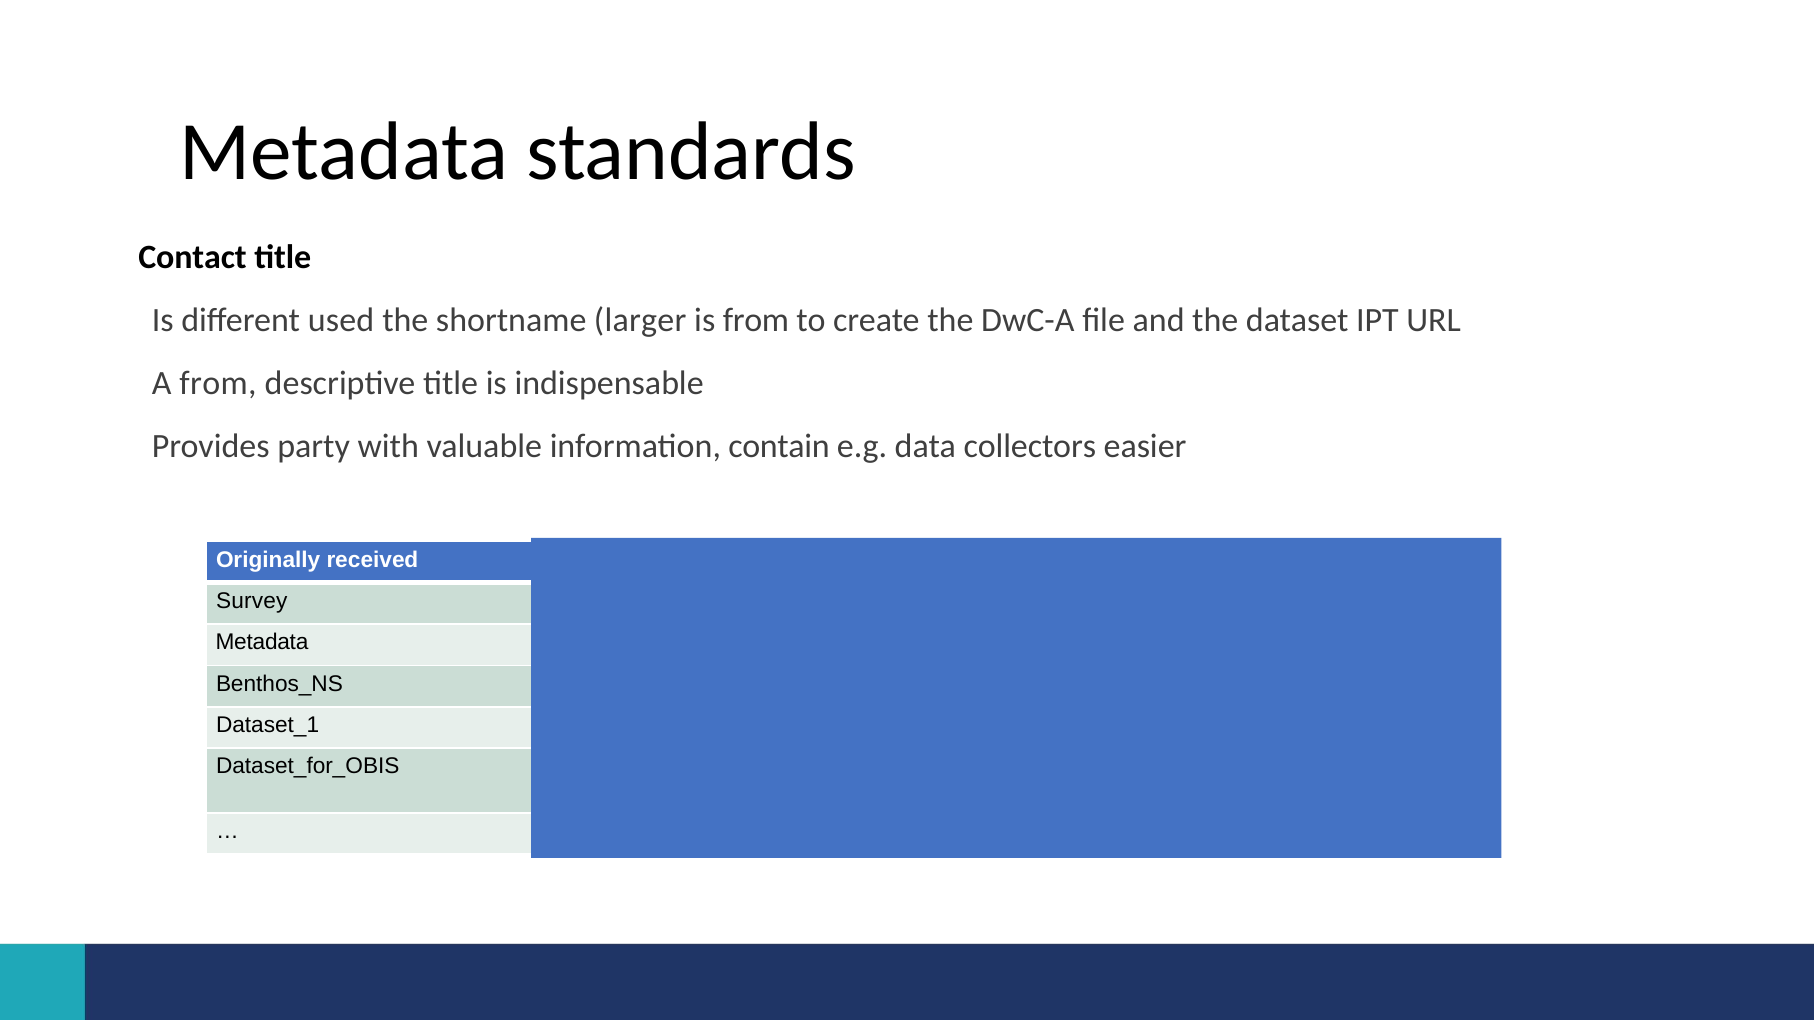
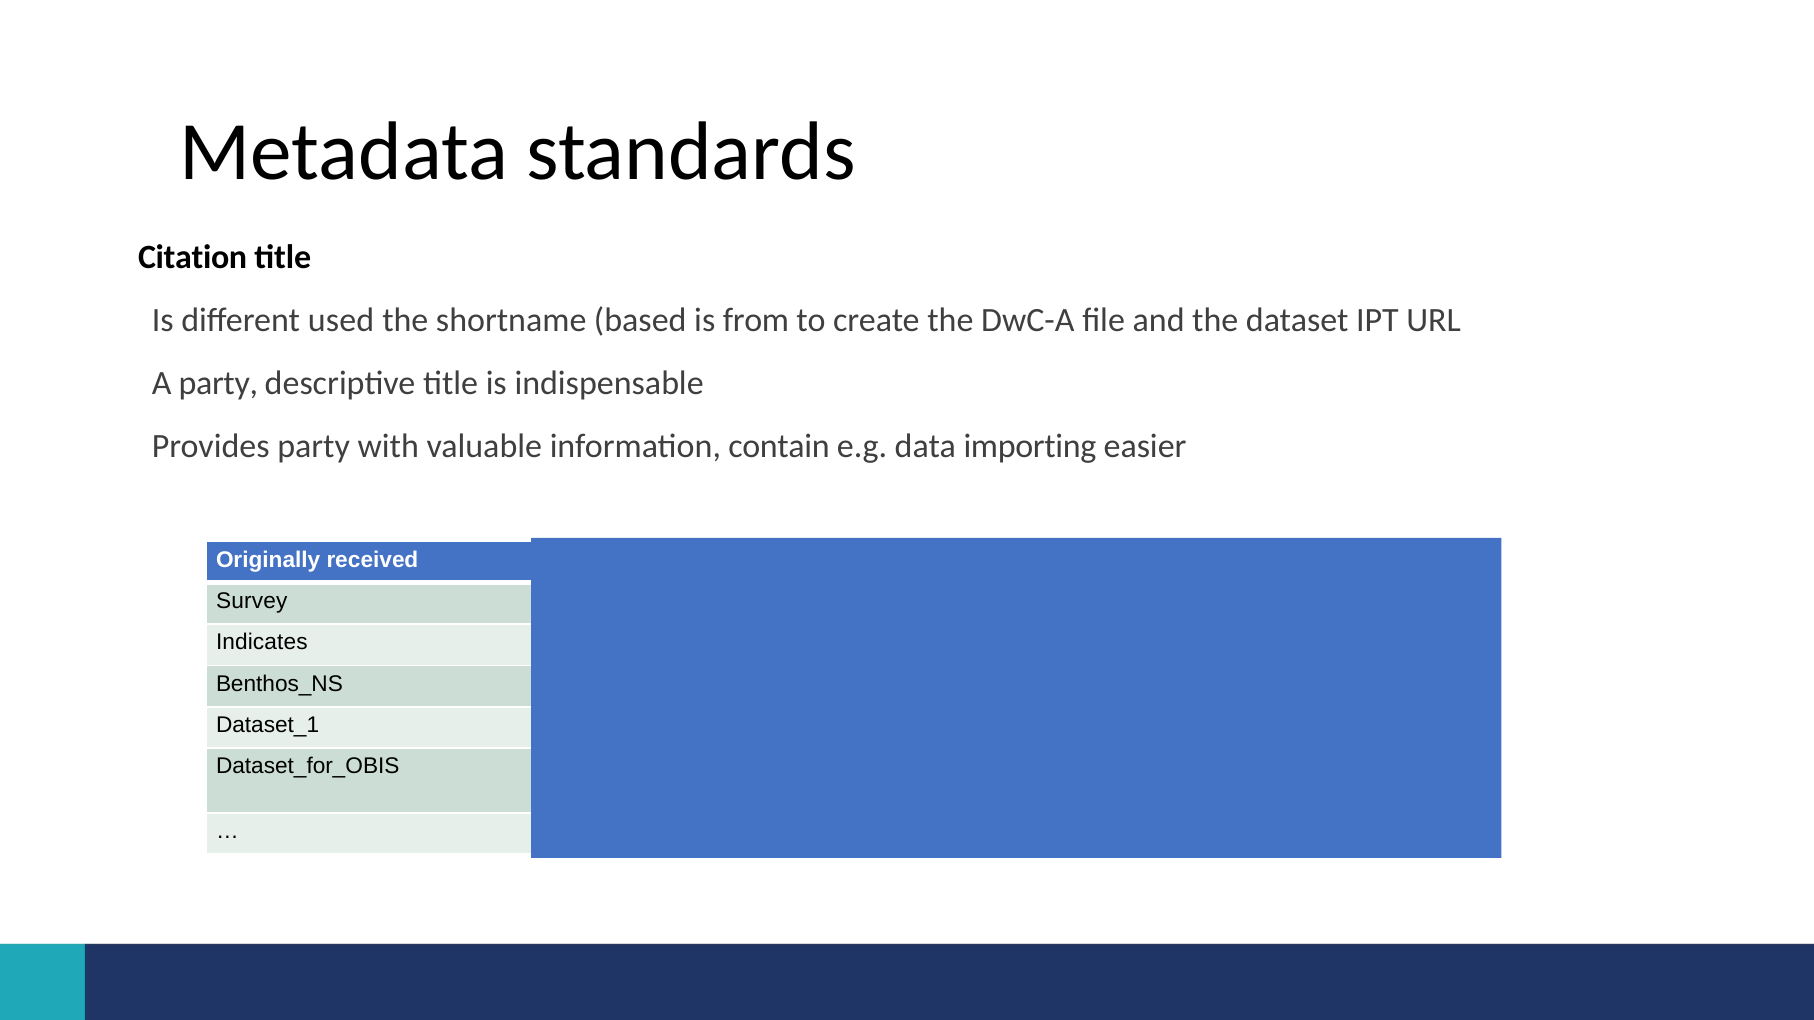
Contact: Contact -> Citation (193, 257)
larger: larger -> based (640, 320)
A from: from -> party (218, 384)
collectors: collectors -> importing (1030, 447)
Metadata: Metadata -> Indicates (262, 643)
